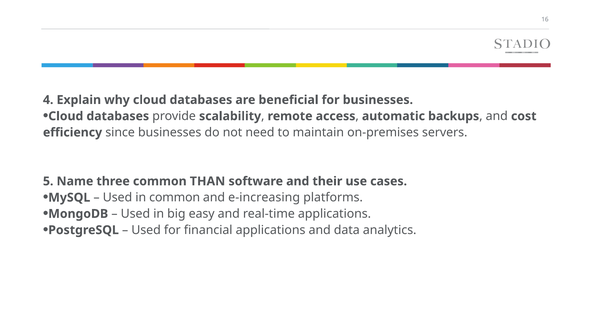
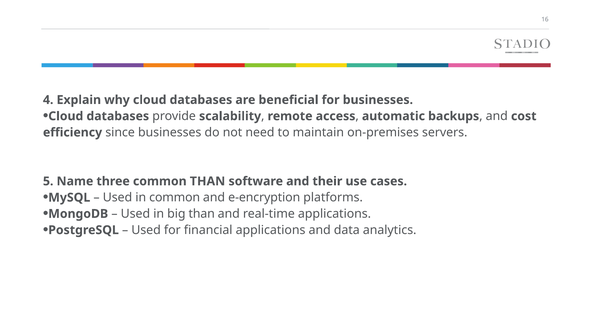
e-increasing: e-increasing -> e-encryption (264, 197)
big easy: easy -> than (202, 213)
